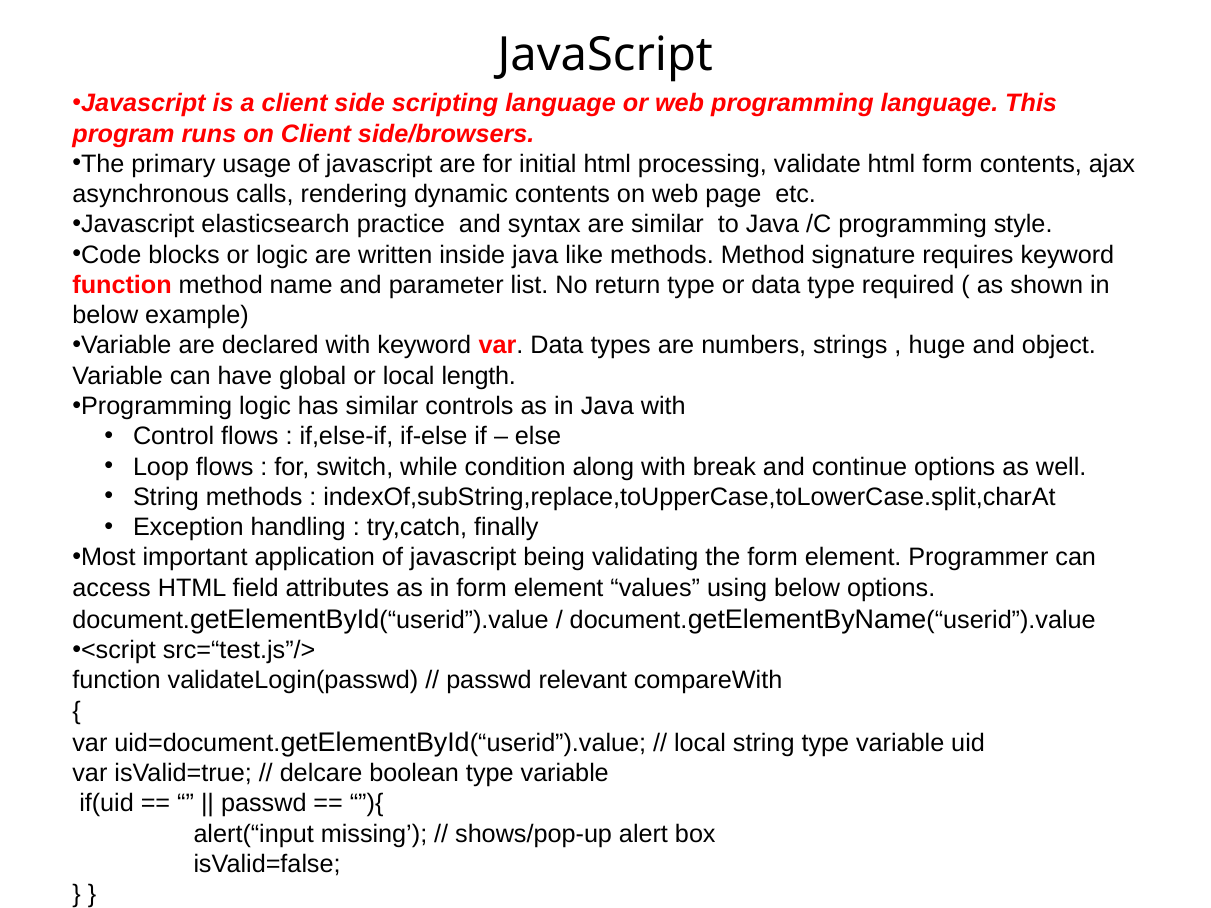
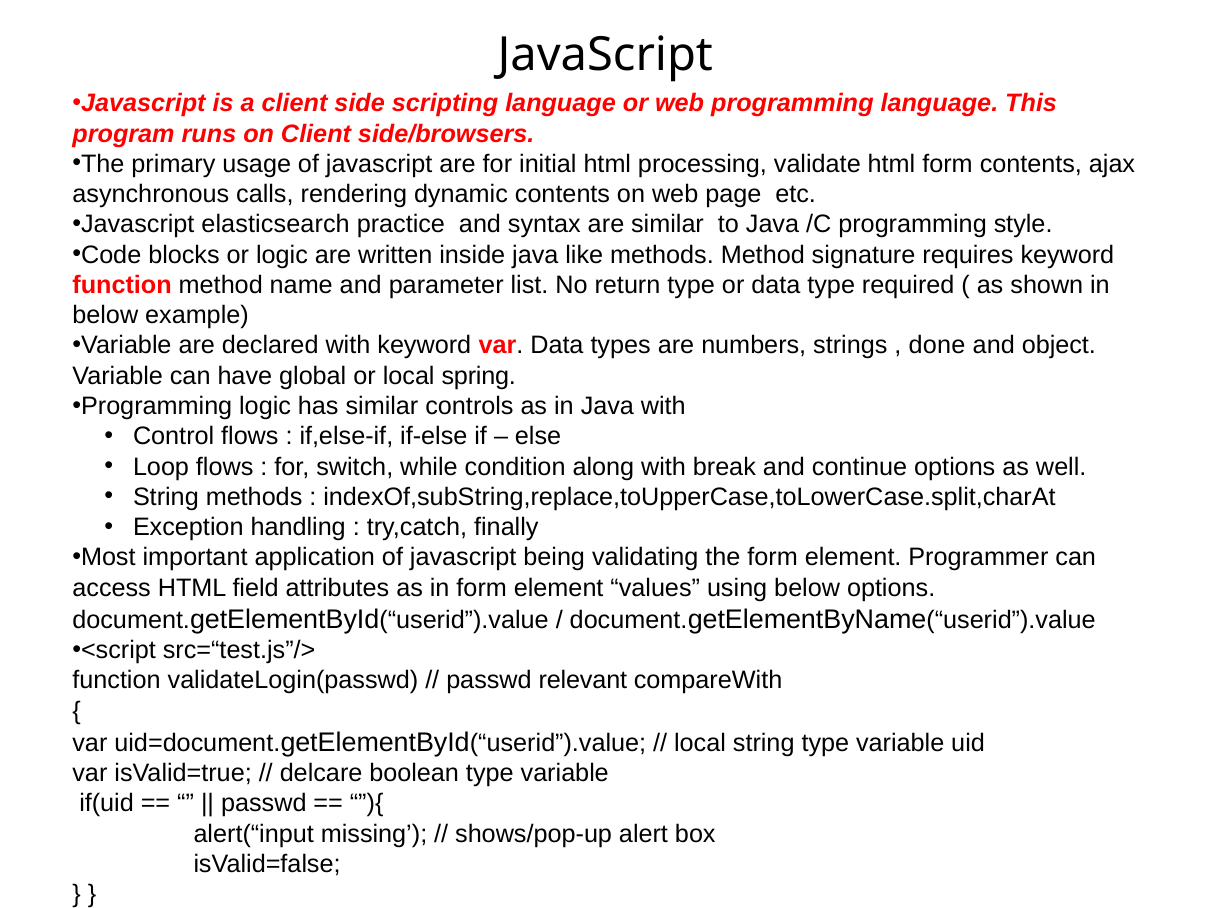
huge: huge -> done (937, 346)
length: length -> spring (479, 376)
